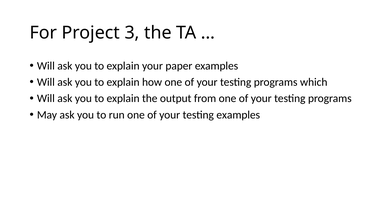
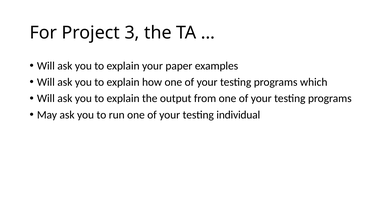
testing examples: examples -> individual (238, 115)
